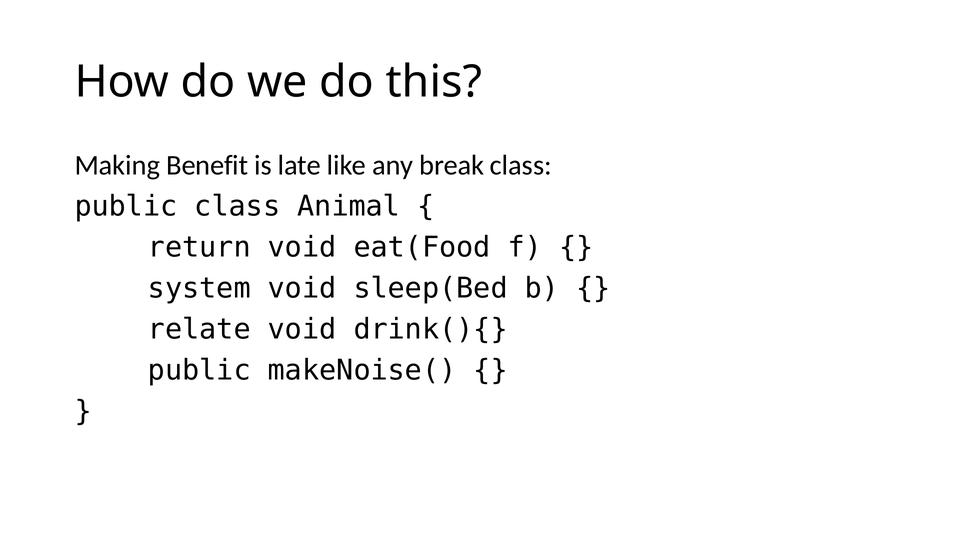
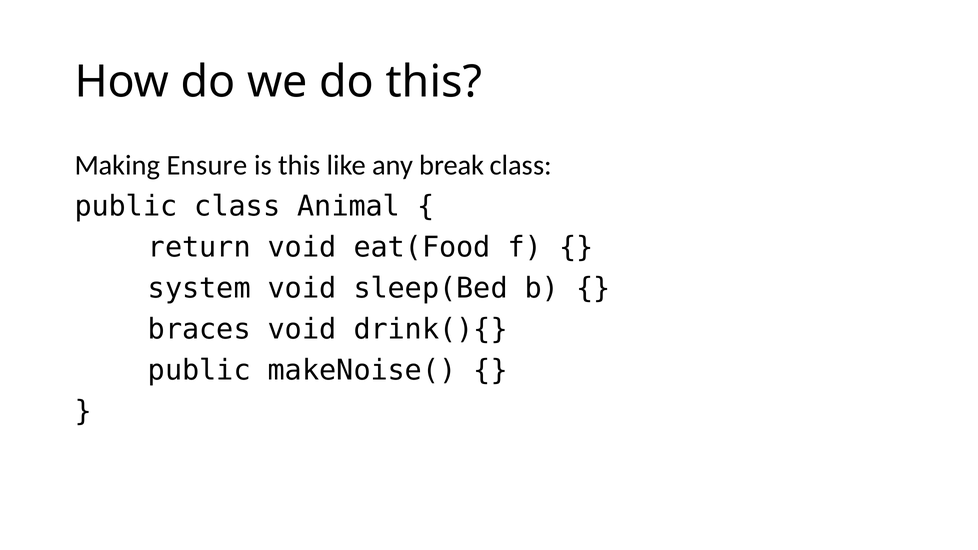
Benefit: Benefit -> Ensure (207, 165)
is late: late -> this (299, 165)
relate: relate -> braces (199, 329)
